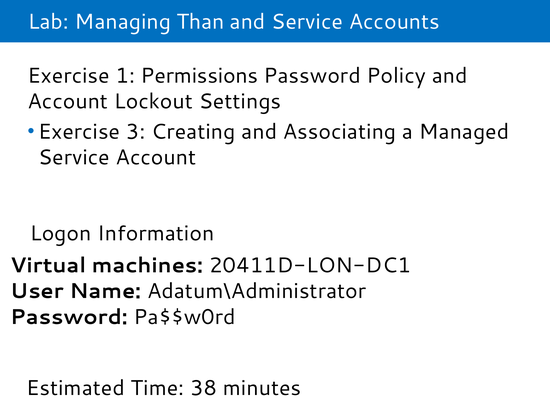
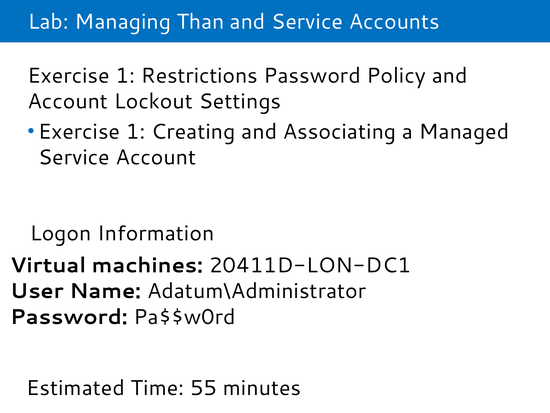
Permissions: Permissions -> Restrictions (199, 76)
3: 3 -> 1 (136, 132)
38: 38 -> 55 (204, 388)
